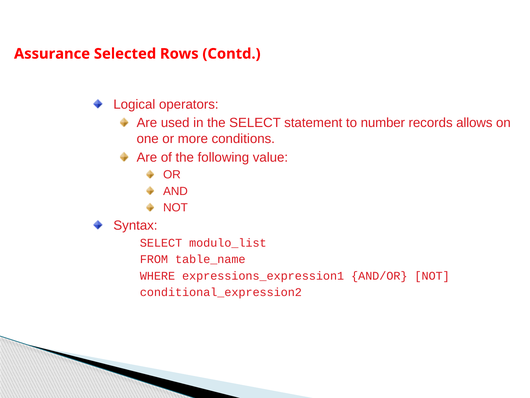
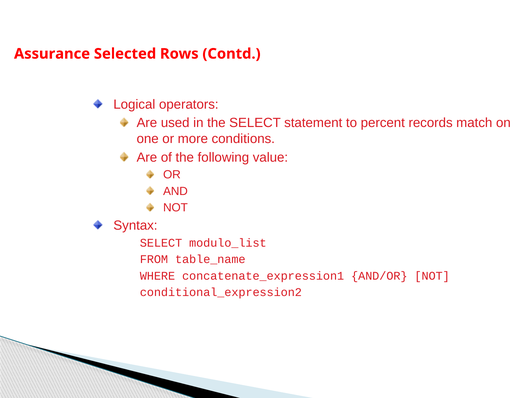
number: number -> percent (383, 123)
allows: allows -> match (474, 123)
expressions_expression1: expressions_expression1 -> concatenate_expression1 (263, 275)
